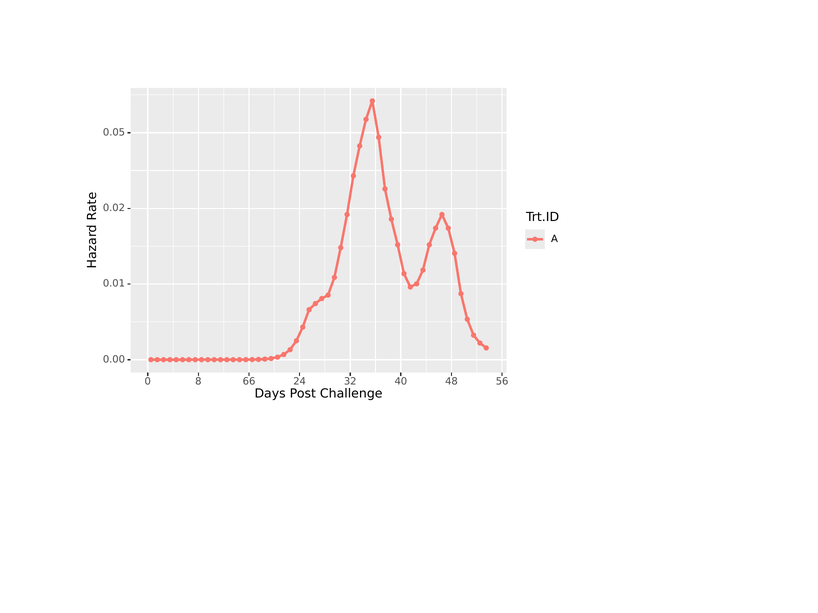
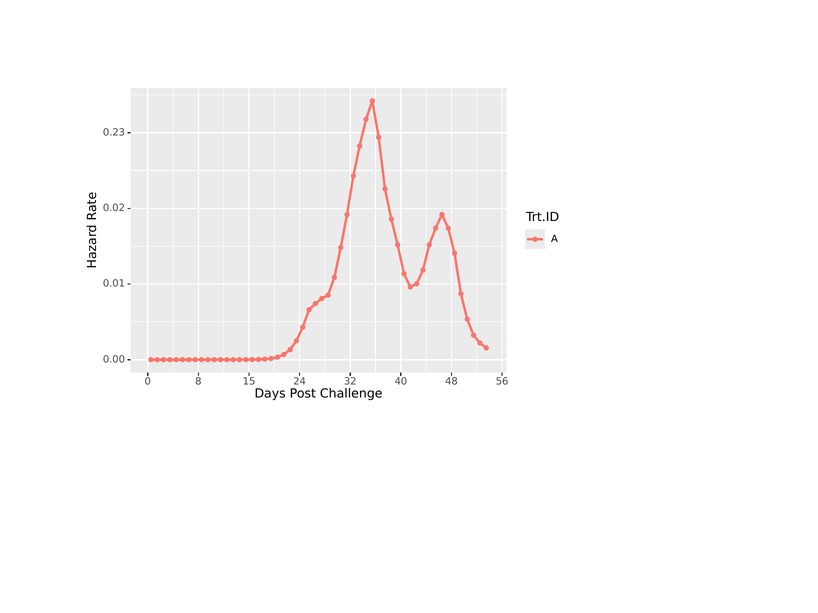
0.05: 0.05 -> 0.23 (114, 132)
66: 66 -> 15 (249, 382)
